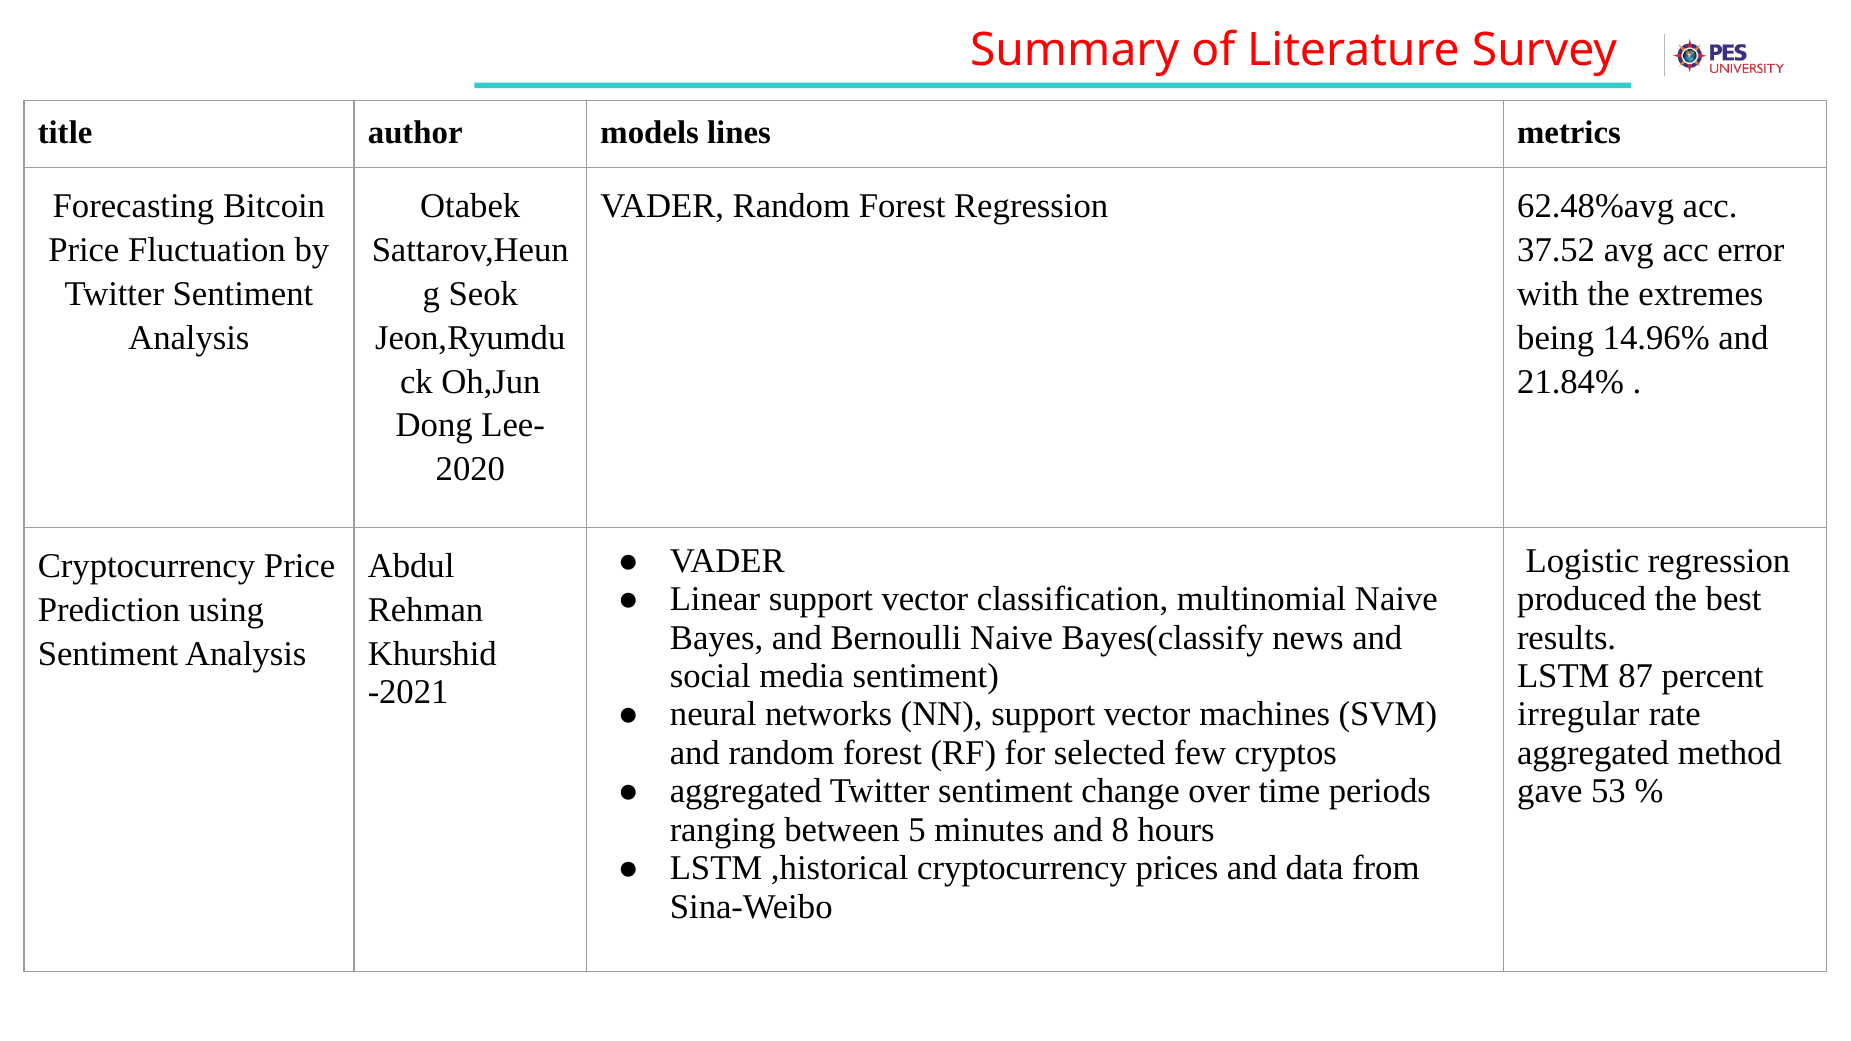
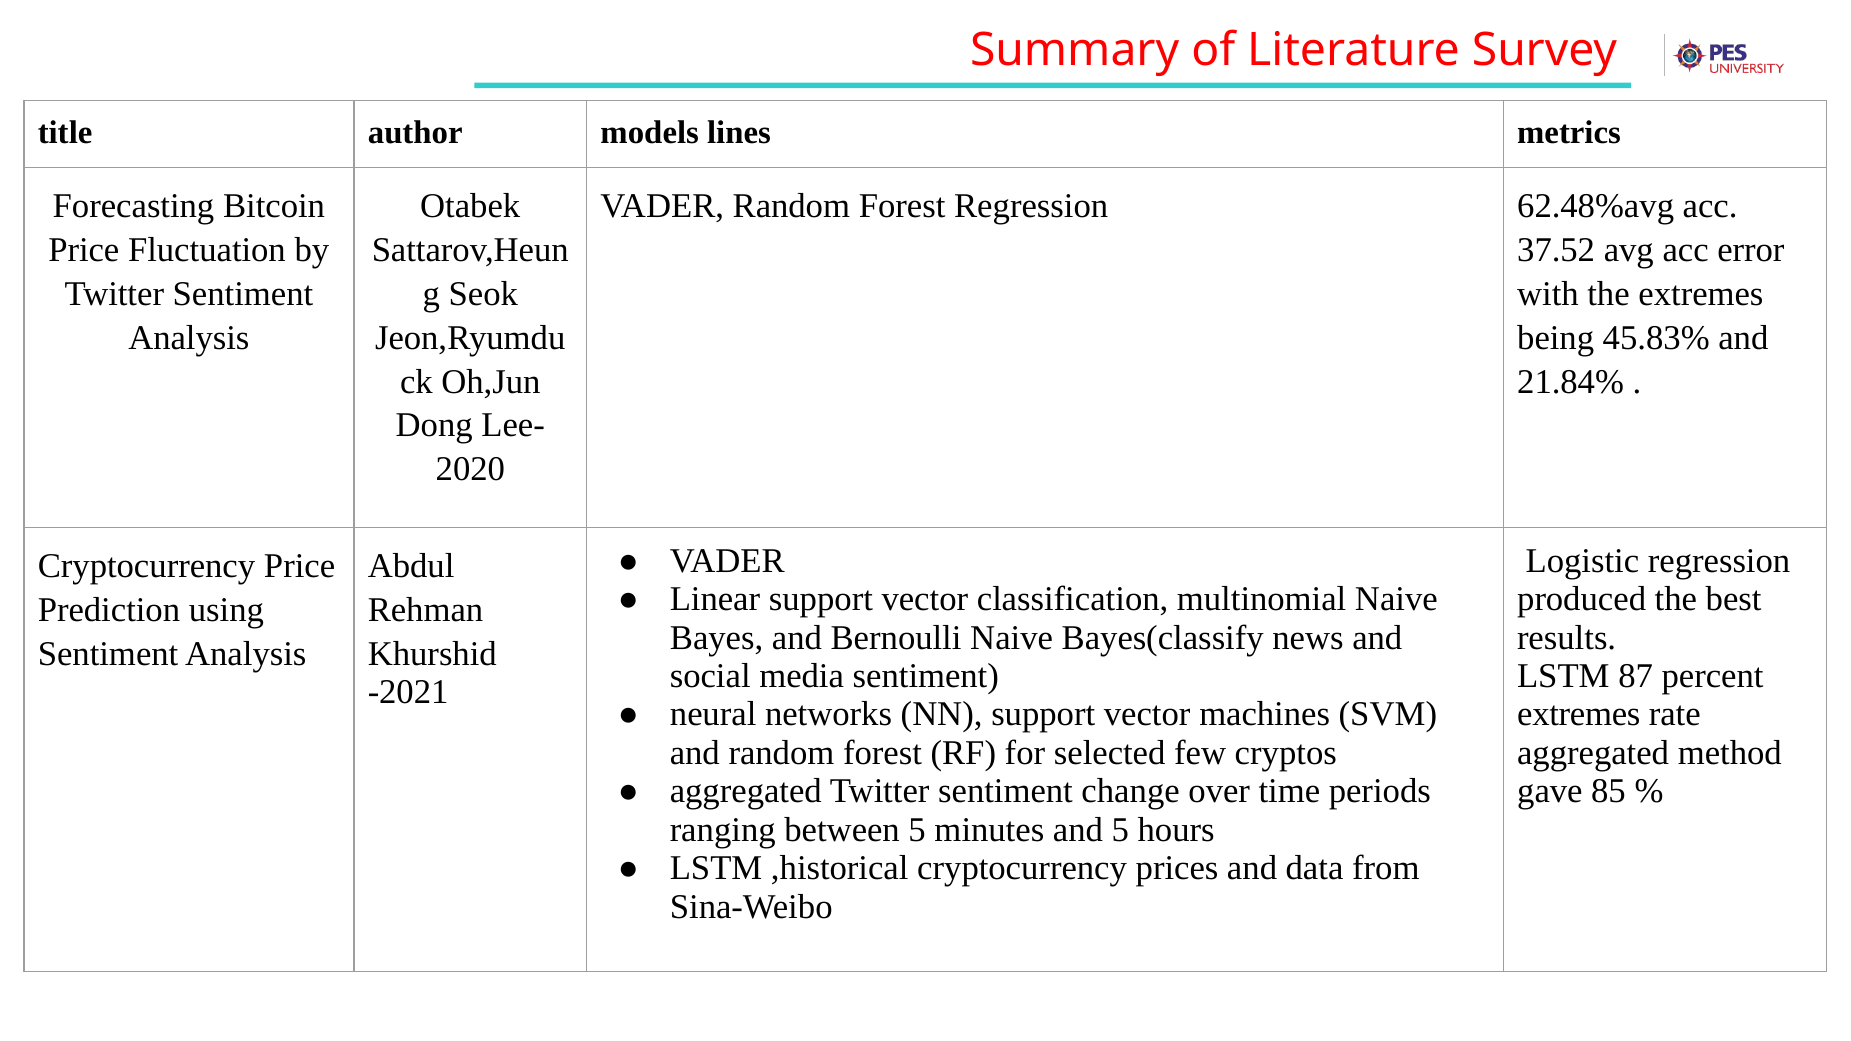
14.96%: 14.96% -> 45.83% (1656, 338)
irregular: irregular -> extremes (1579, 715)
53: 53 -> 85 (1608, 791)
and 8: 8 -> 5 (1120, 830)
